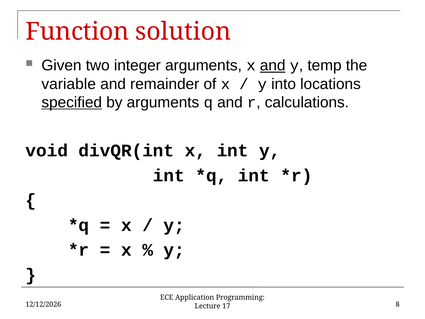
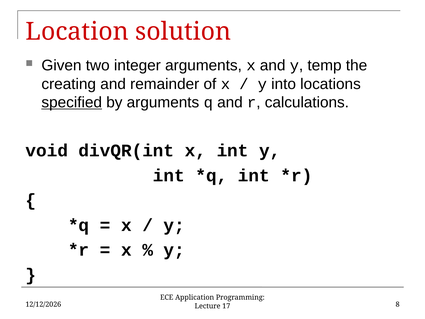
Function: Function -> Location (77, 32)
and underline: present -> none (273, 66)
variable: variable -> creating (69, 84)
